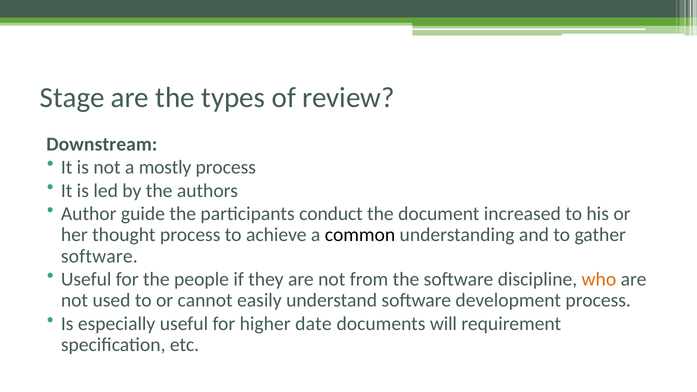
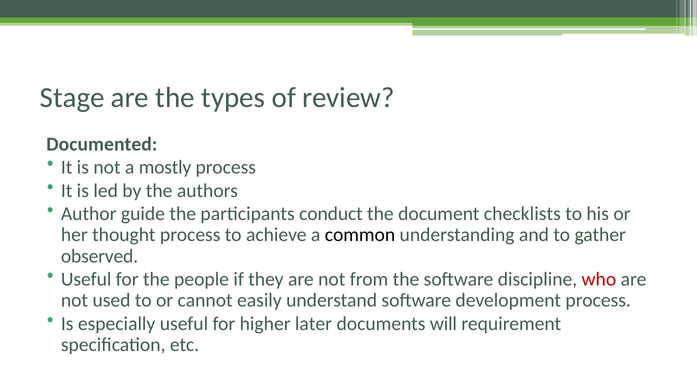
Downstream: Downstream -> Documented (102, 144)
increased: increased -> checklists (522, 214)
software: software -> observed (100, 256)
who colour: orange -> red (599, 279)
date: date -> later (314, 324)
